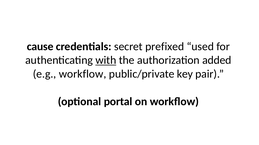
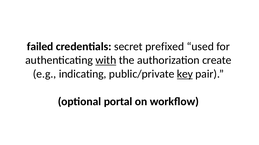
cause: cause -> failed (40, 47)
added: added -> create (217, 61)
e.g workflow: workflow -> indicating (83, 74)
key underline: none -> present (185, 74)
